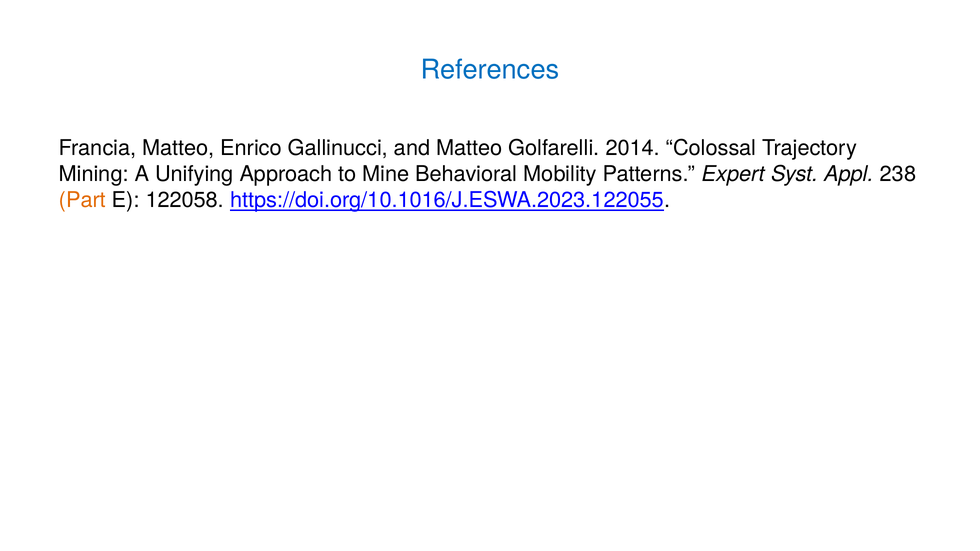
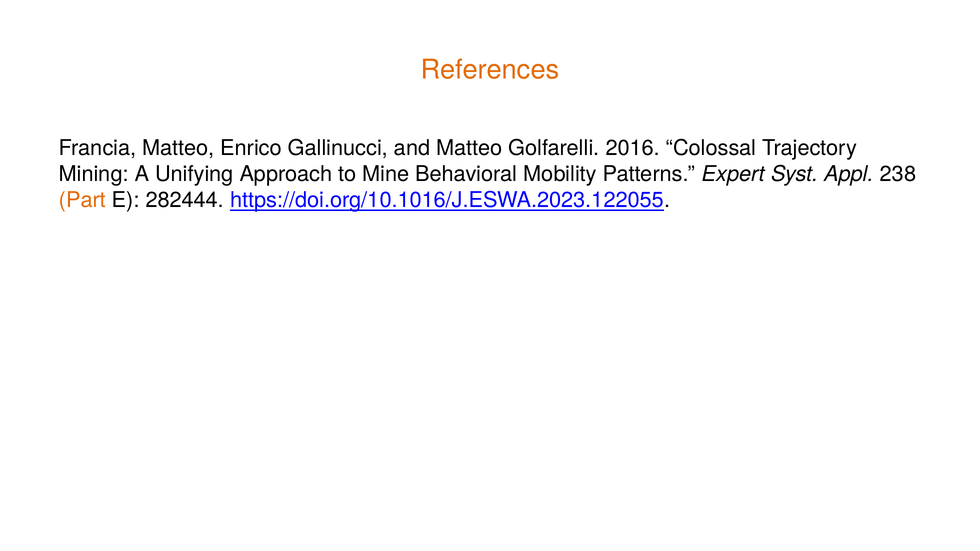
References colour: blue -> orange (490, 70)
2014: 2014 -> 2016 (633, 148)
122058: 122058 -> 282444 (185, 200)
